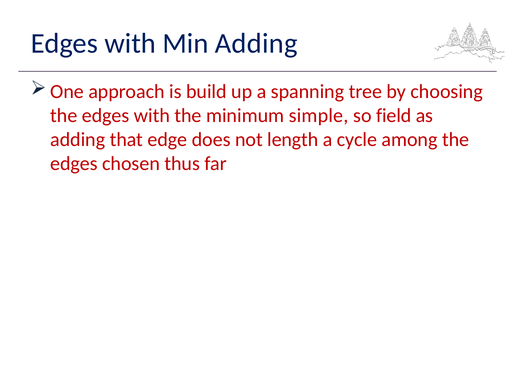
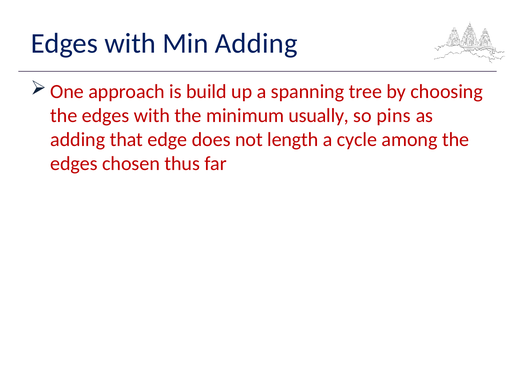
simple: simple -> usually (319, 116)
field: field -> pins (394, 116)
